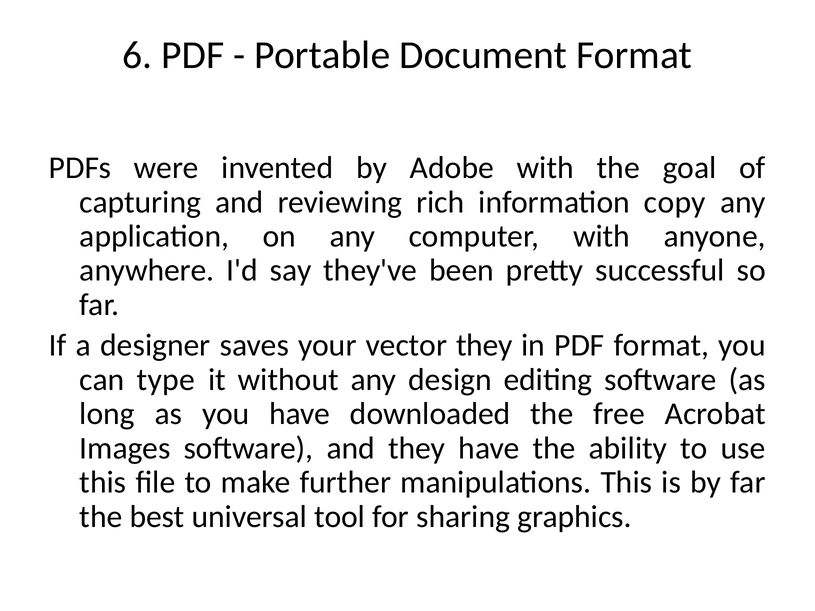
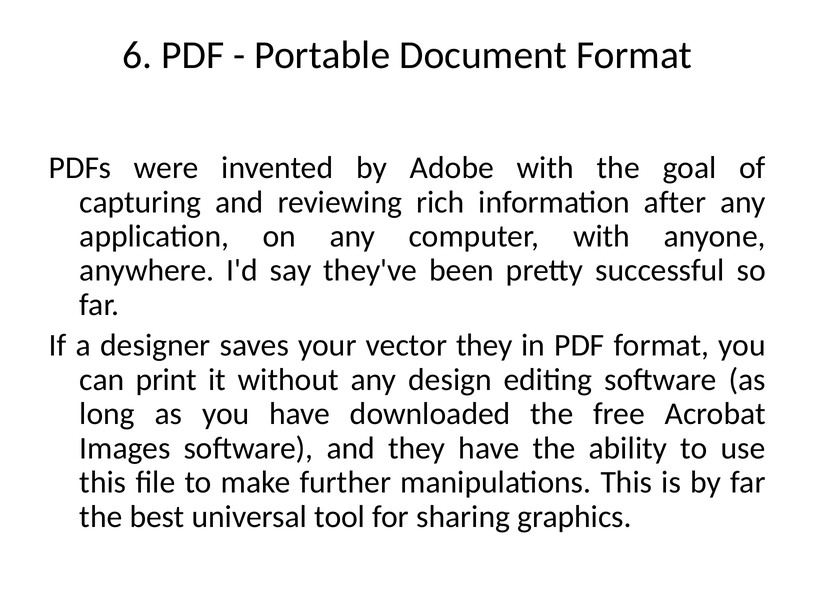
copy: copy -> after (675, 202)
type: type -> print (166, 380)
